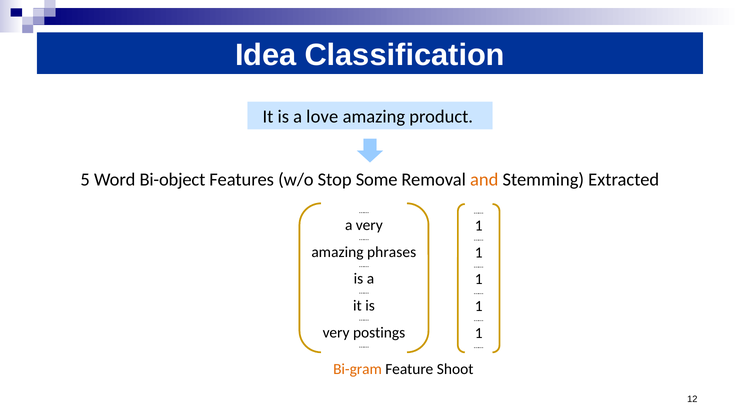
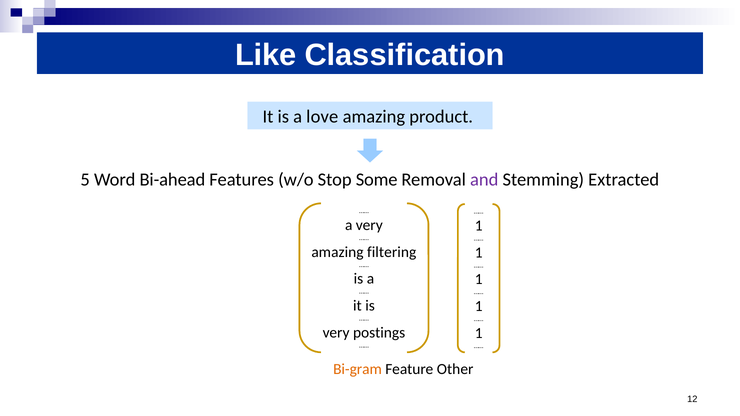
Idea: Idea -> Like (266, 55)
Bi-object: Bi-object -> Bi-ahead (172, 180)
and colour: orange -> purple (484, 180)
phrases: phrases -> filtering (392, 252)
Shoot: Shoot -> Other (455, 369)
